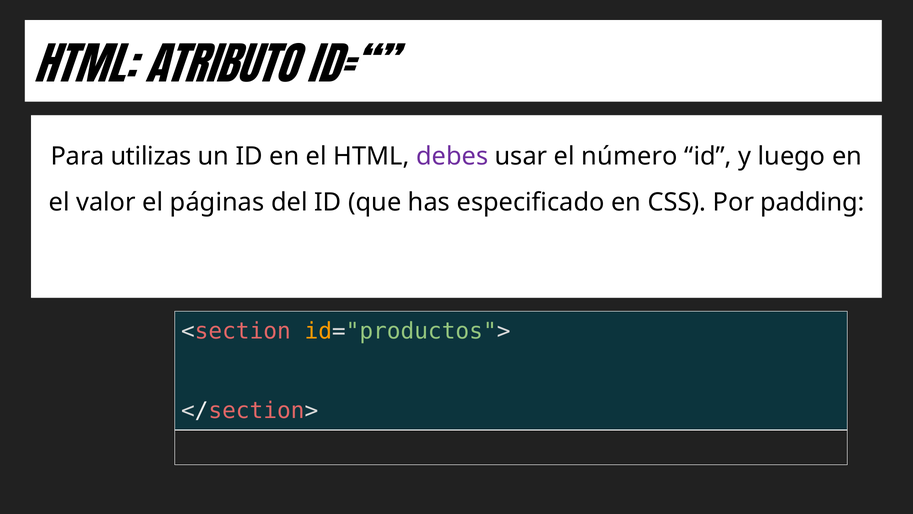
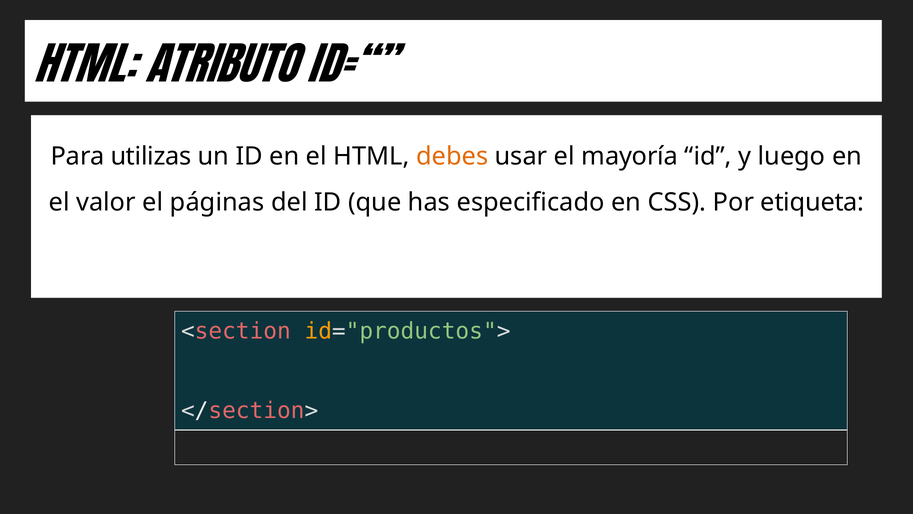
debes colour: purple -> orange (452, 156)
número: número -> mayoría (630, 156)
padding: padding -> etiqueta (812, 202)
